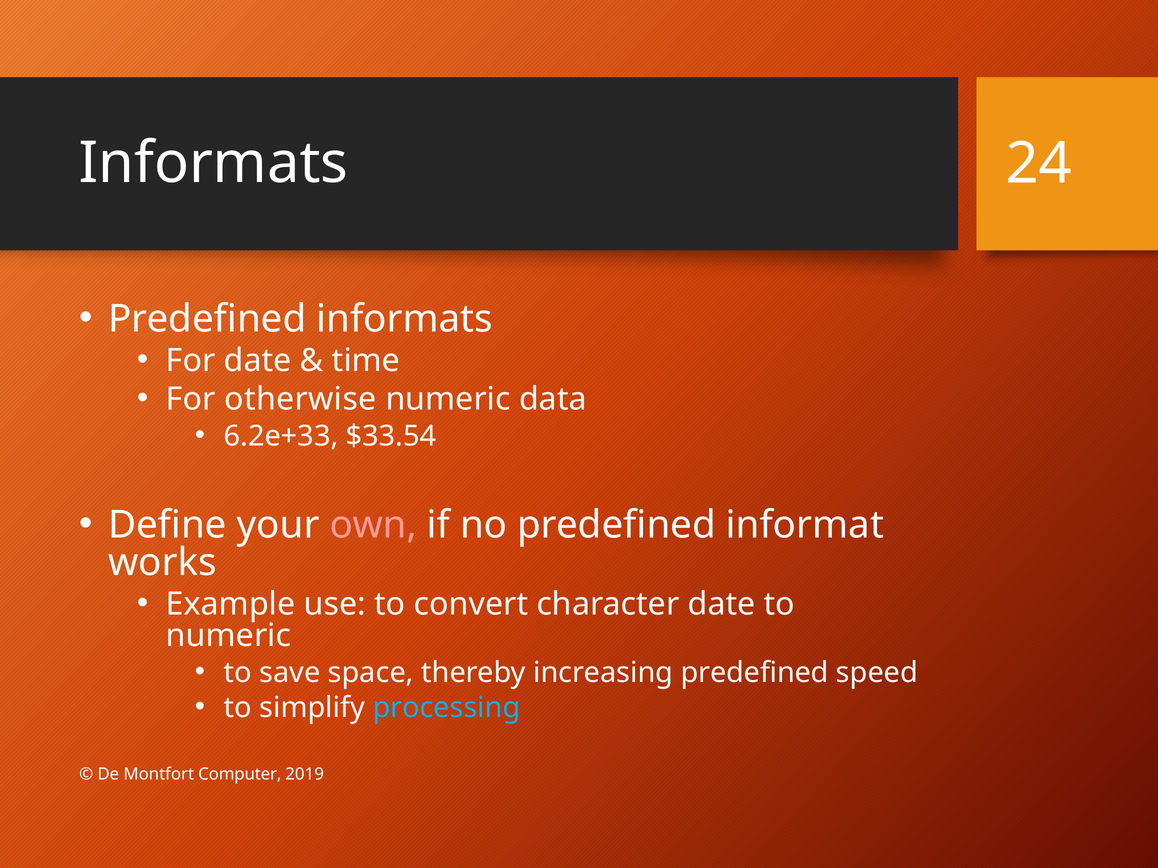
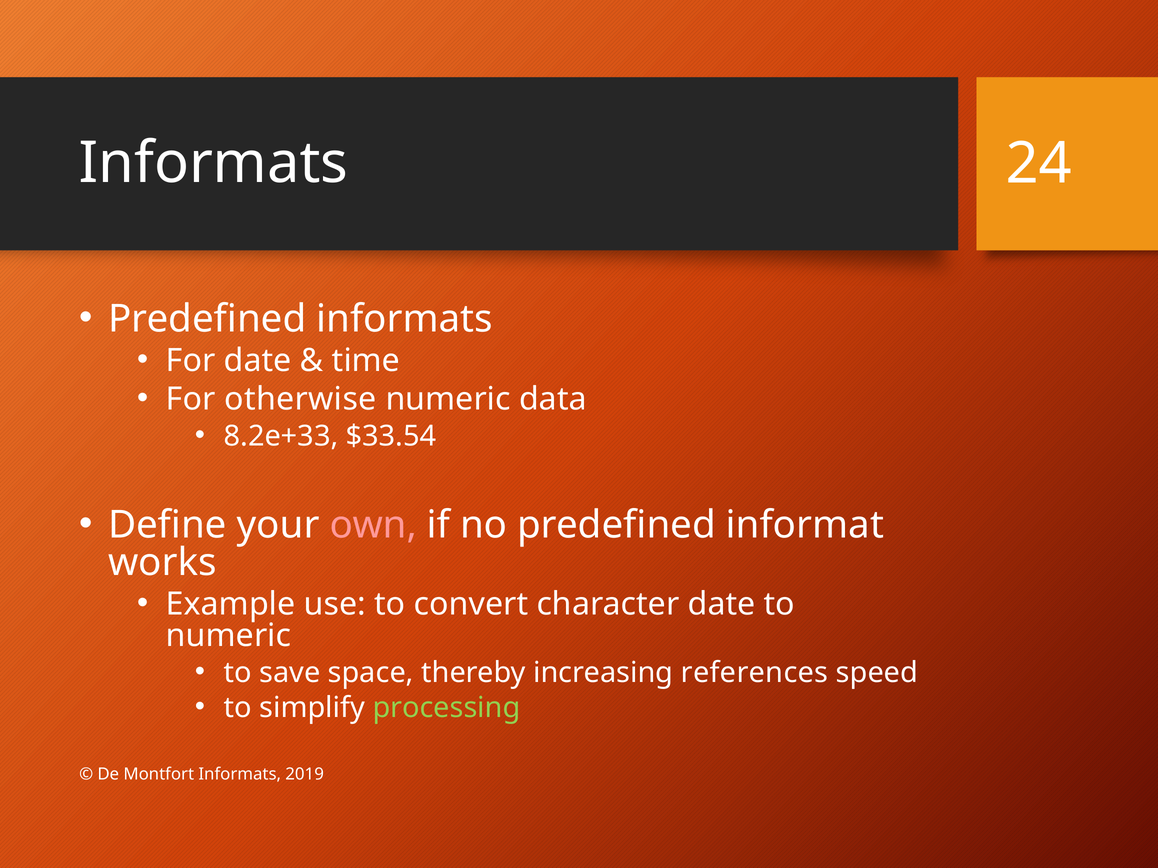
6.2e+33: 6.2e+33 -> 8.2e+33 (281, 436)
increasing predefined: predefined -> references (755, 673)
processing colour: light blue -> light green (446, 708)
Montfort Computer: Computer -> Informats (240, 775)
